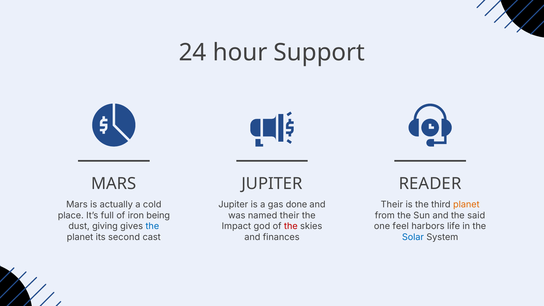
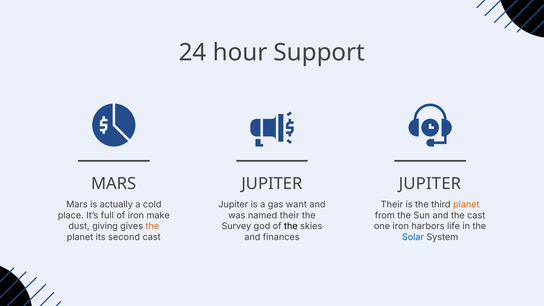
READER: READER -> JUPITER (430, 184)
done: done -> want (296, 205)
being: being -> make (158, 215)
the said: said -> cast (476, 215)
the colour: blue -> orange (152, 226)
Impact: Impact -> Survey (236, 226)
the colour: red -> black (291, 226)
one feel: feel -> iron (401, 226)
